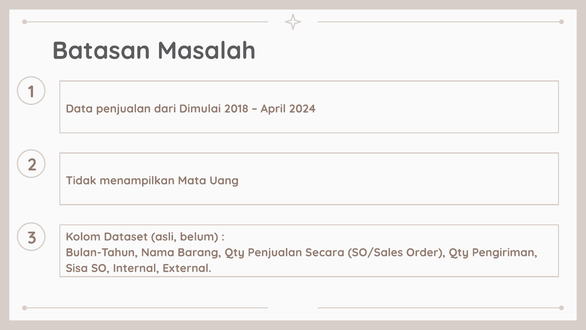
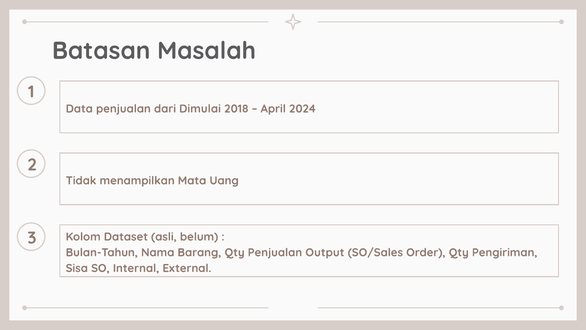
Secara: Secara -> Output (325, 252)
